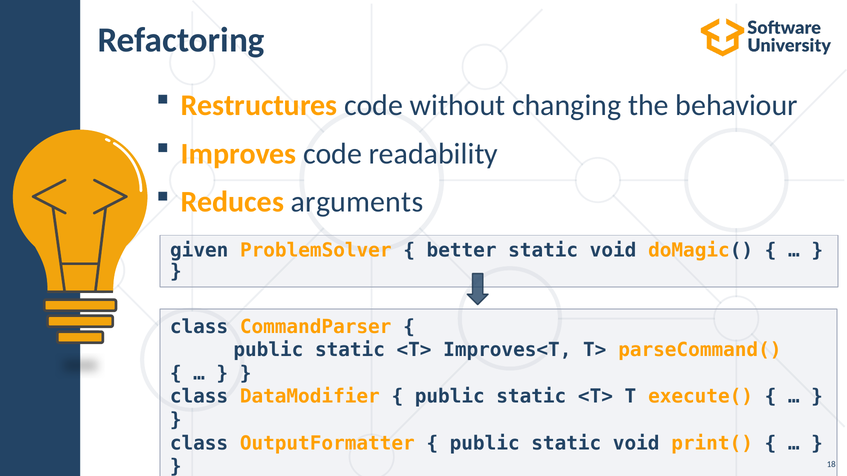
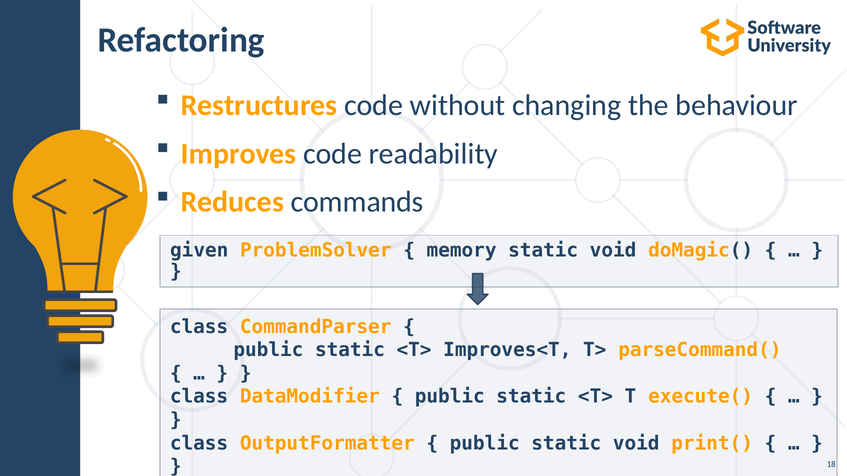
arguments: arguments -> commands (357, 202)
better: better -> memory (462, 251)
